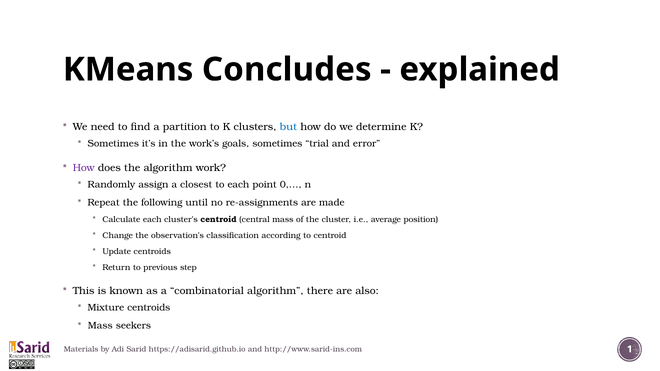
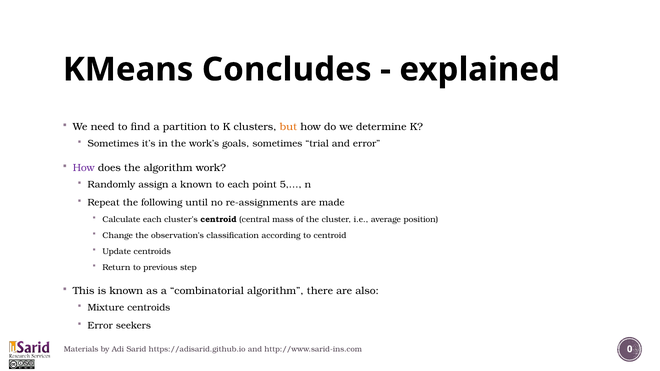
but colour: blue -> orange (288, 127)
a closest: closest -> known (196, 185)
0,…: 0,… -> 5,… (291, 185)
Mass: Mass -> Error (100, 326)
1: 1 -> 0 (630, 349)
